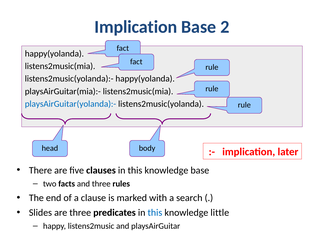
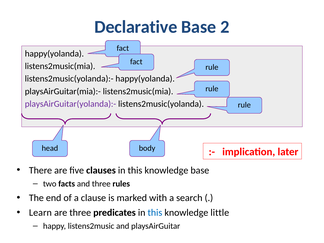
Implication: Implication -> Declarative (136, 27)
playsAirGuitar(yolanda):- colour: blue -> purple (70, 104)
Slides: Slides -> Learn (40, 213)
